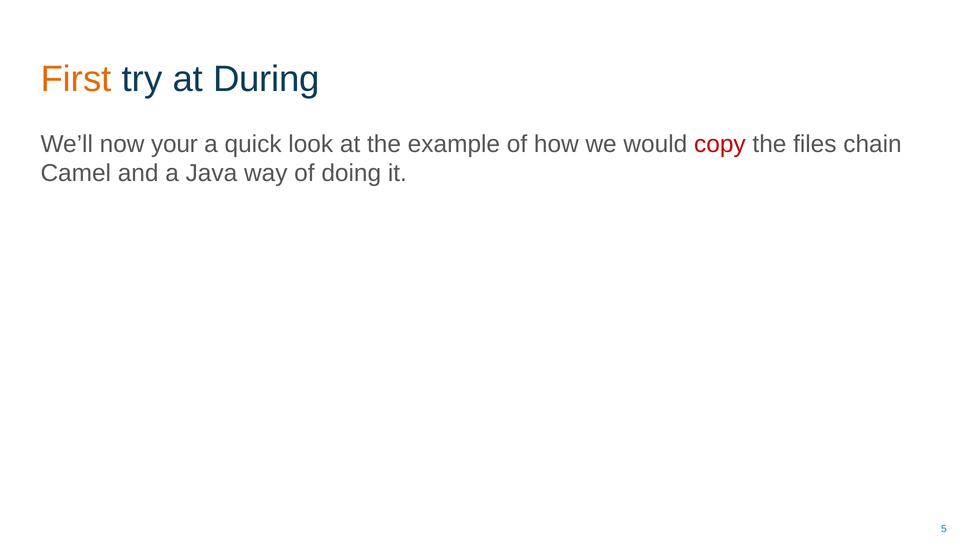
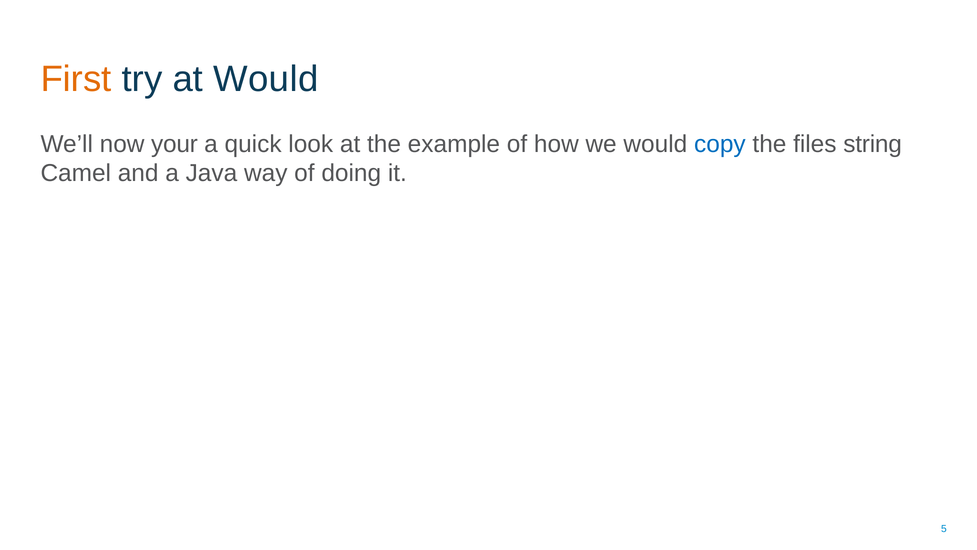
at During: During -> Would (266, 79)
copy colour: red -> blue (720, 144)
chain: chain -> string (873, 144)
